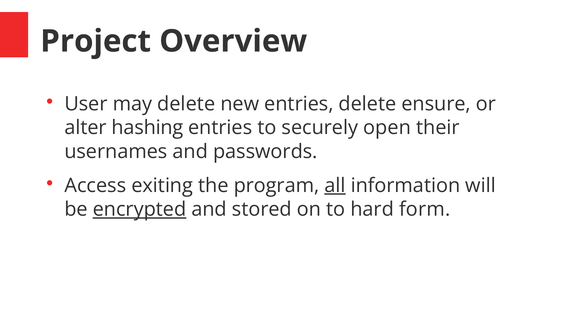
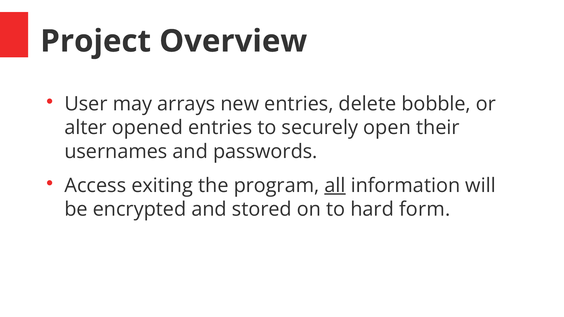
may delete: delete -> arrays (186, 104)
ensure: ensure -> bobble (436, 104)
hashing: hashing -> opened (147, 128)
encrypted underline: present -> none (140, 210)
